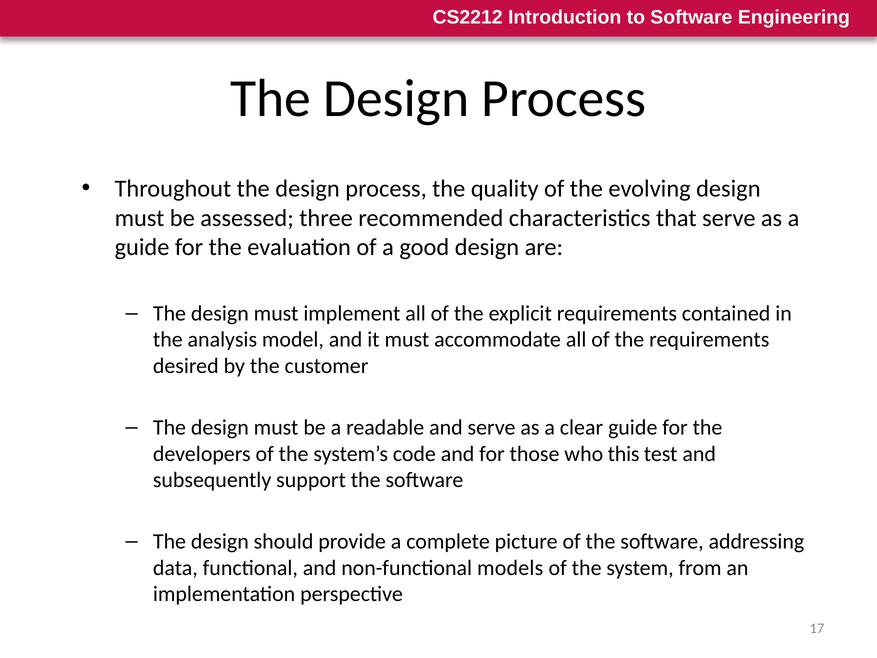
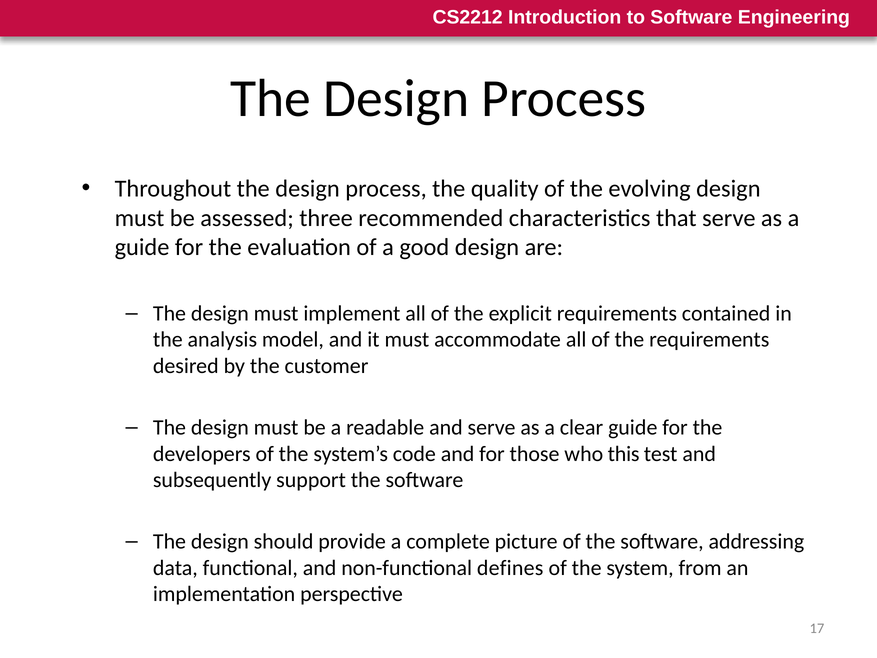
models: models -> defines (510, 568)
